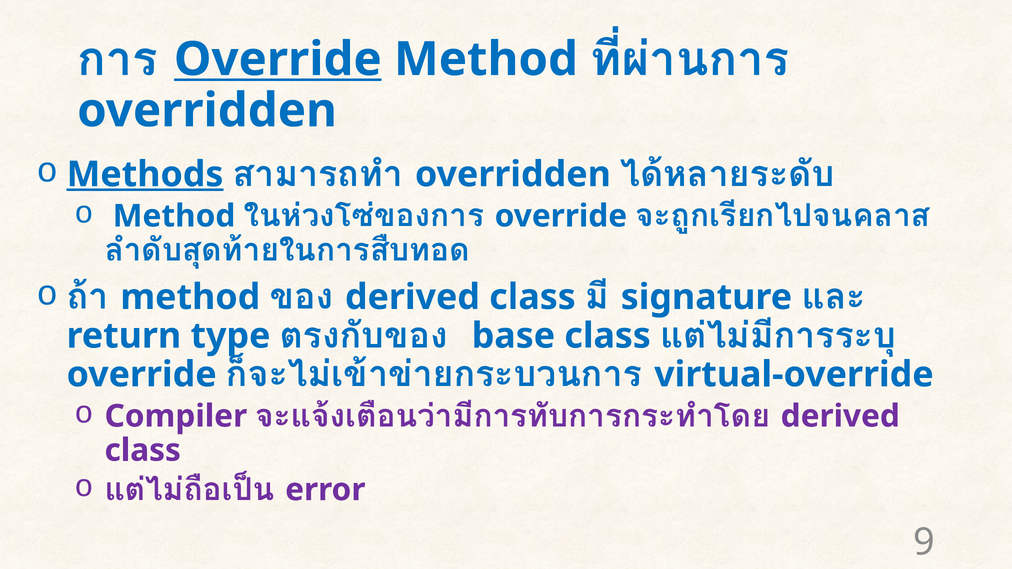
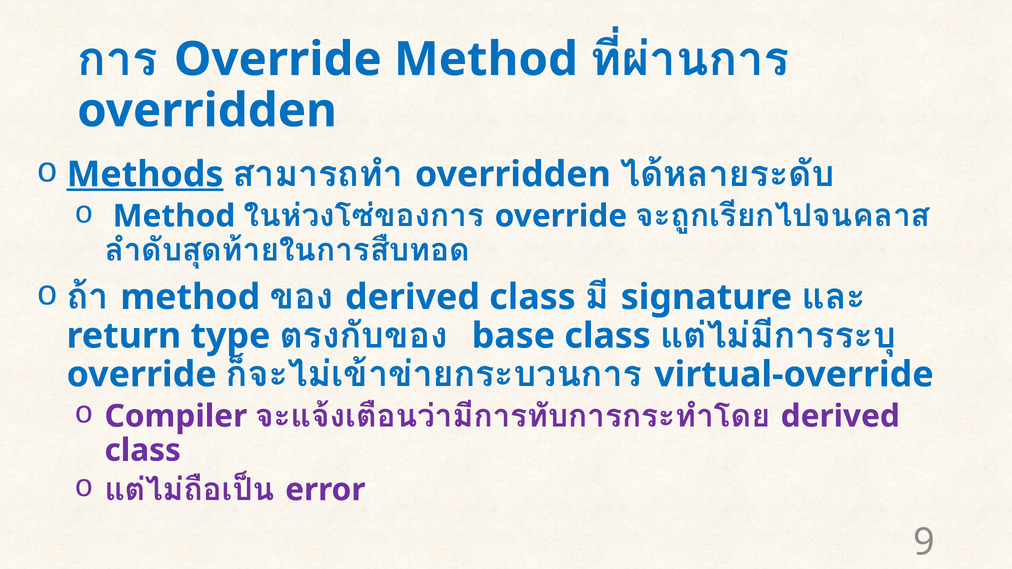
Override underline: present -> none (278, 59)
